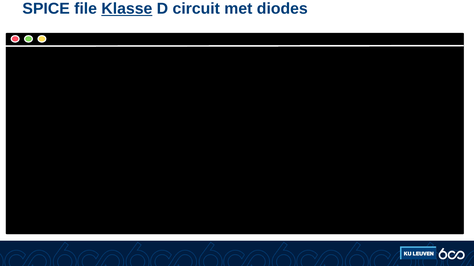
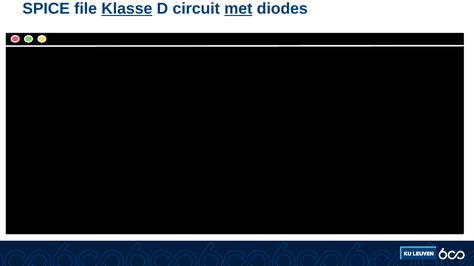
met underline: none -> present (238, 9)
